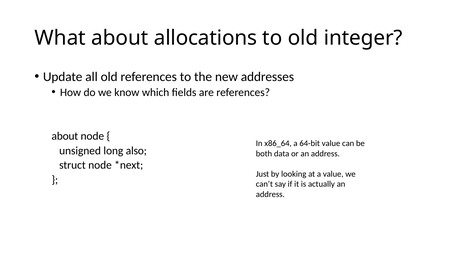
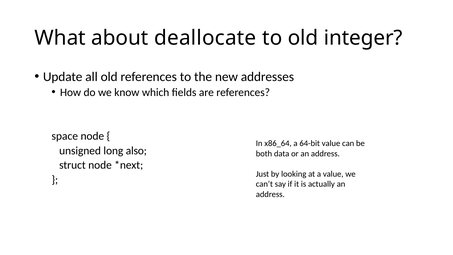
allocations: allocations -> deallocate (205, 38)
about: about -> space (65, 136)
